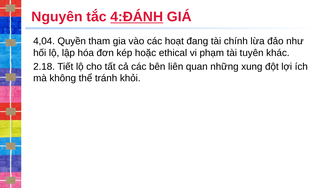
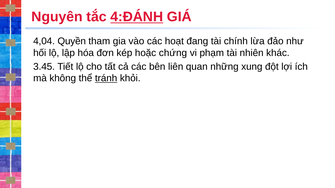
ethical: ethical -> chứng (173, 53)
tuyên: tuyên -> nhiên (252, 53)
2.18: 2.18 -> 3.45 (44, 67)
tránh underline: none -> present (106, 78)
